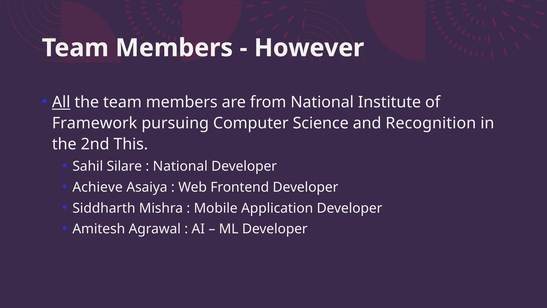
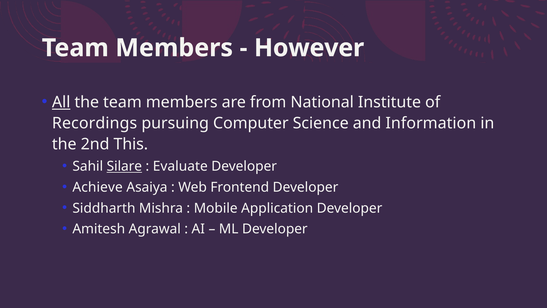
Framework: Framework -> Recordings (95, 123)
Recognition: Recognition -> Information (431, 123)
Silare underline: none -> present (124, 166)
National: National -> Evaluate (180, 166)
